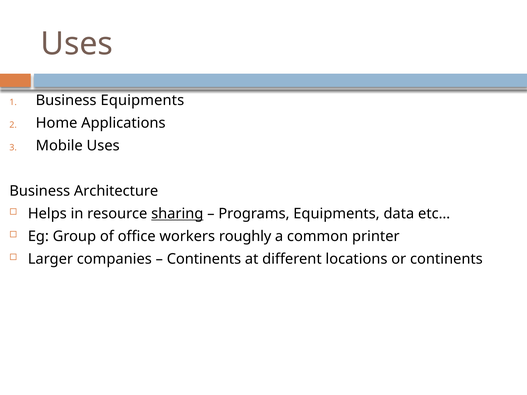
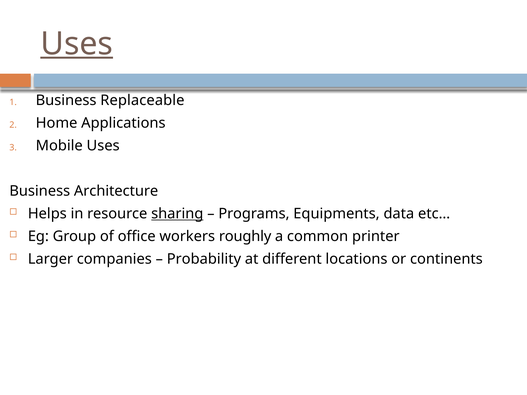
Uses underline: none -> present (77, 44)
Business Equipments: Equipments -> Replaceable (142, 100)
Continents: Continents -> Probability (204, 259)
